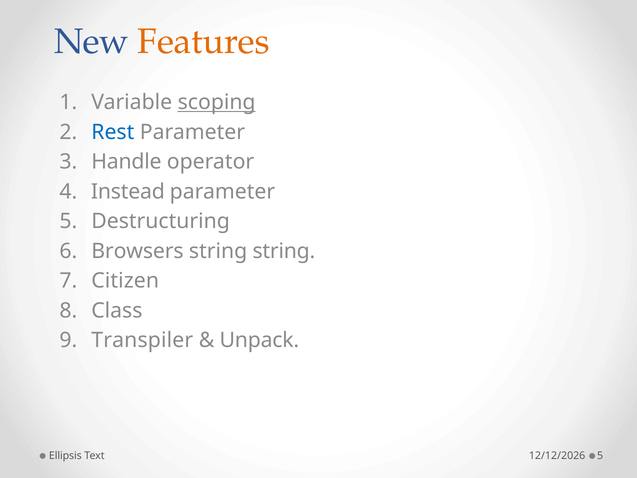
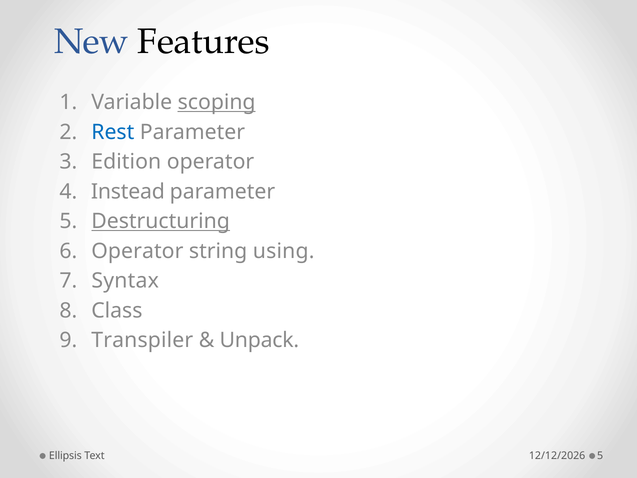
Features colour: orange -> black (204, 42)
Handle: Handle -> Edition (126, 162)
Destructuring underline: none -> present (161, 221)
Browsers: Browsers -> Operator (137, 251)
string string: string -> using (284, 251)
Citizen: Citizen -> Syntax (125, 281)
